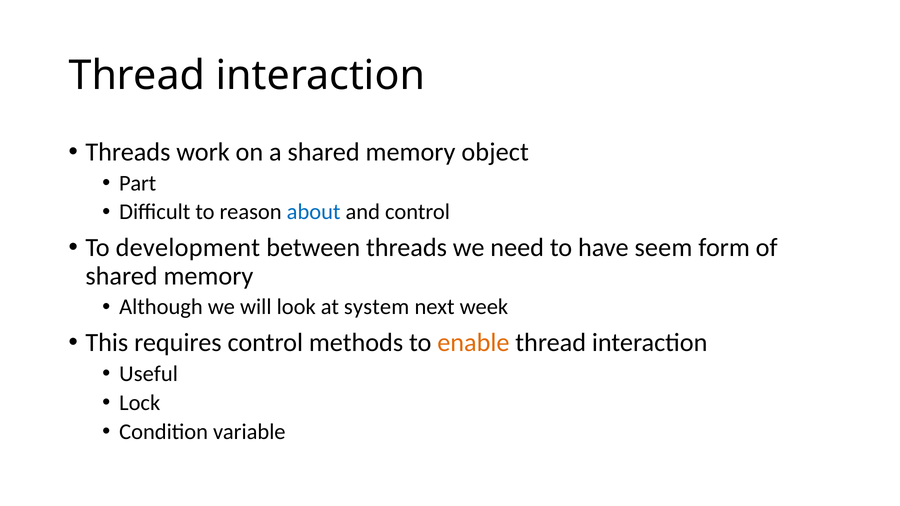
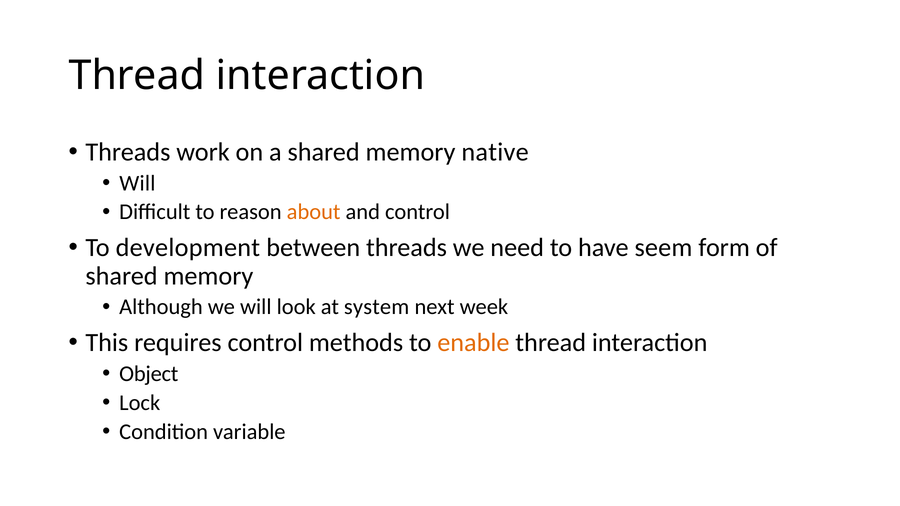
object: object -> native (495, 152)
Part: Part -> Will (137, 183)
about colour: blue -> orange (314, 212)
Useful: Useful -> Object (149, 374)
